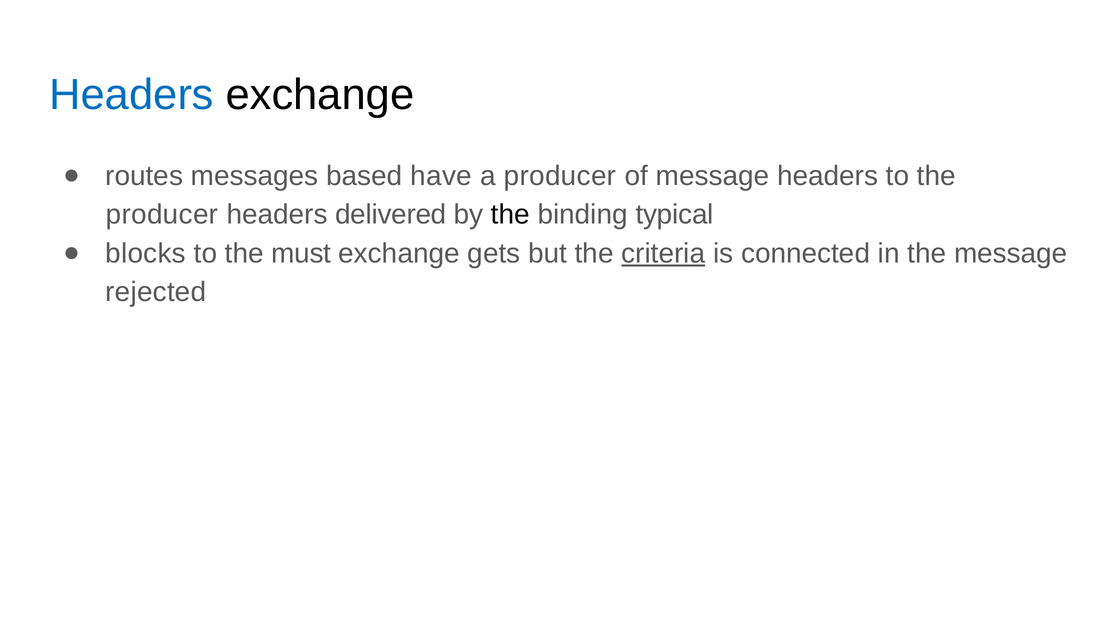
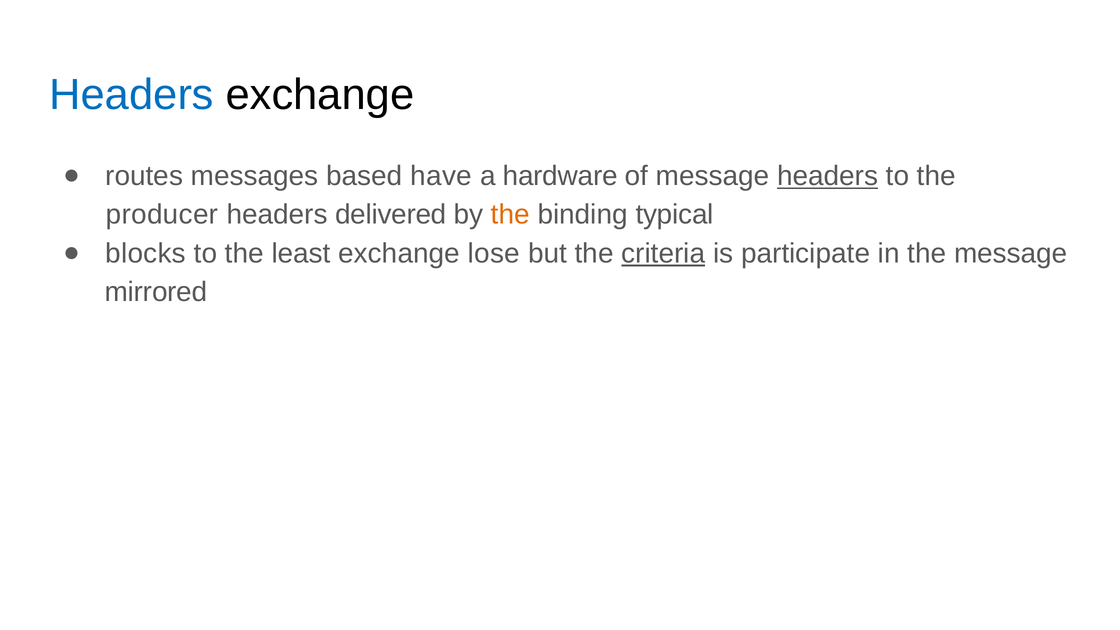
a producer: producer -> hardware (560, 176)
headers underline: none -> present (828, 176)
the colour: black -> orange (510, 215)
must: must -> least (301, 253)
gets: gets -> lose (494, 253)
connected: connected -> participate (806, 253)
rejected: rejected -> mirrored (156, 292)
